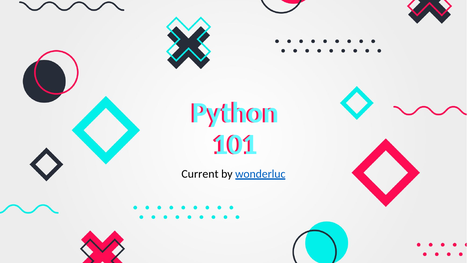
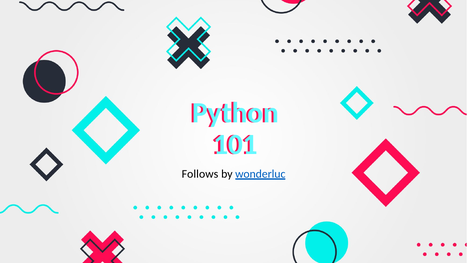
Current: Current -> Follows (200, 174)
